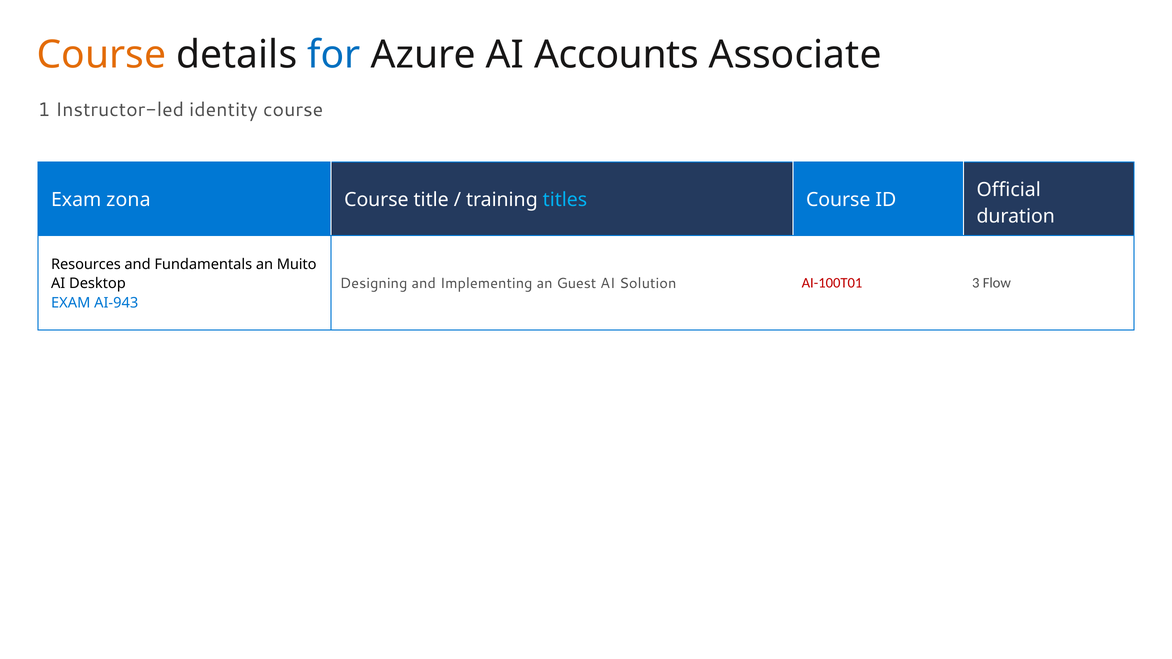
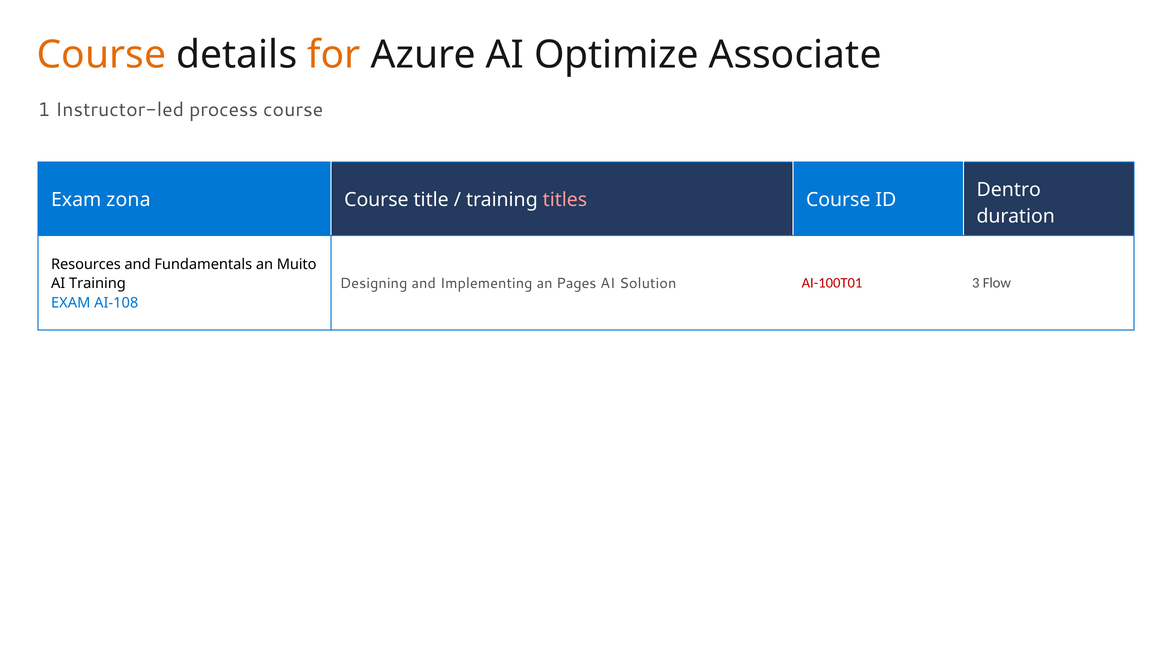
for colour: blue -> orange (334, 55)
Accounts: Accounts -> Optimize (616, 55)
identity: identity -> process (224, 110)
Official: Official -> Dentro (1009, 190)
titles colour: light blue -> pink (565, 200)
Guest: Guest -> Pages (576, 284)
AI Desktop: Desktop -> Training (97, 284)
AI-943: AI-943 -> AI-108 (116, 303)
